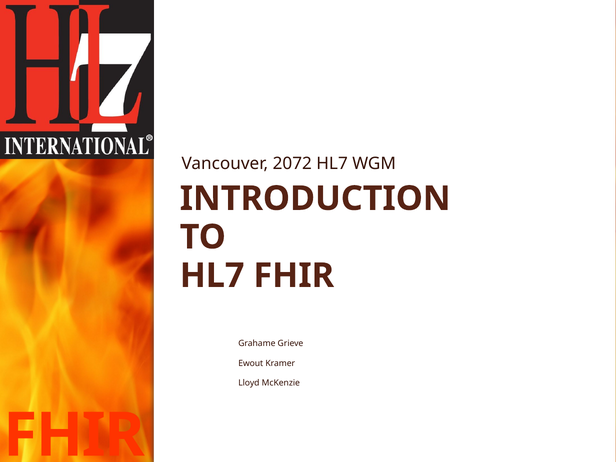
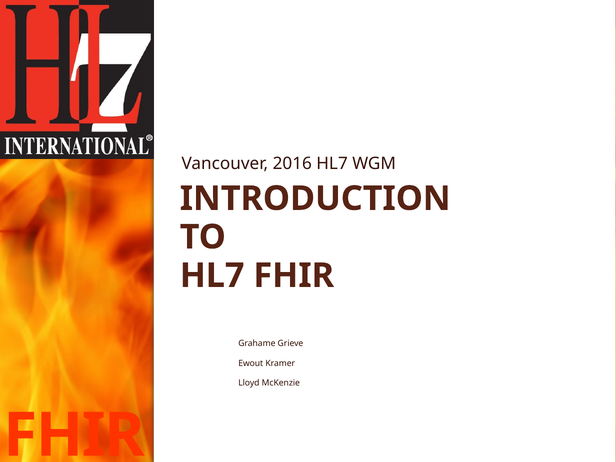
2072: 2072 -> 2016 (292, 164)
